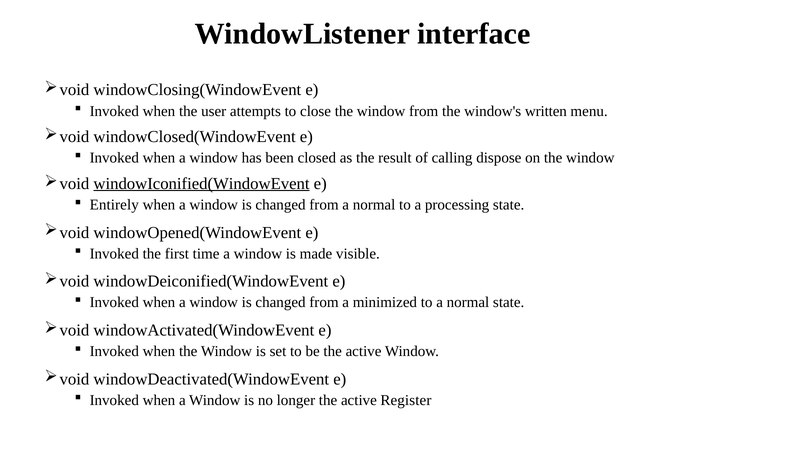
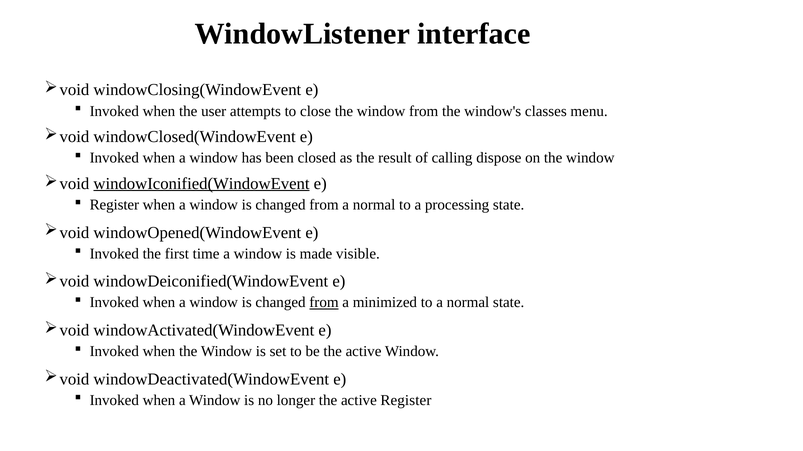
written: written -> classes (546, 111)
Entirely: Entirely -> Register (114, 205)
from underline: none -> present (324, 303)
